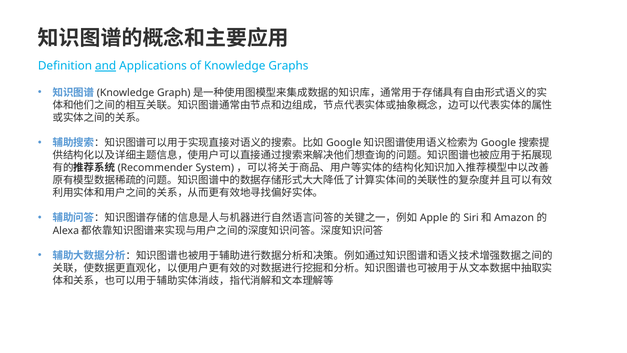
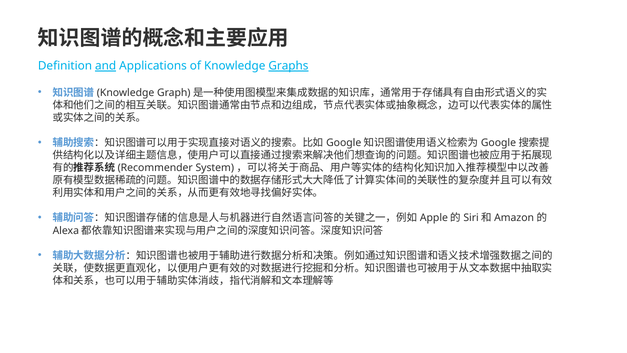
Graphs underline: none -> present (288, 66)
